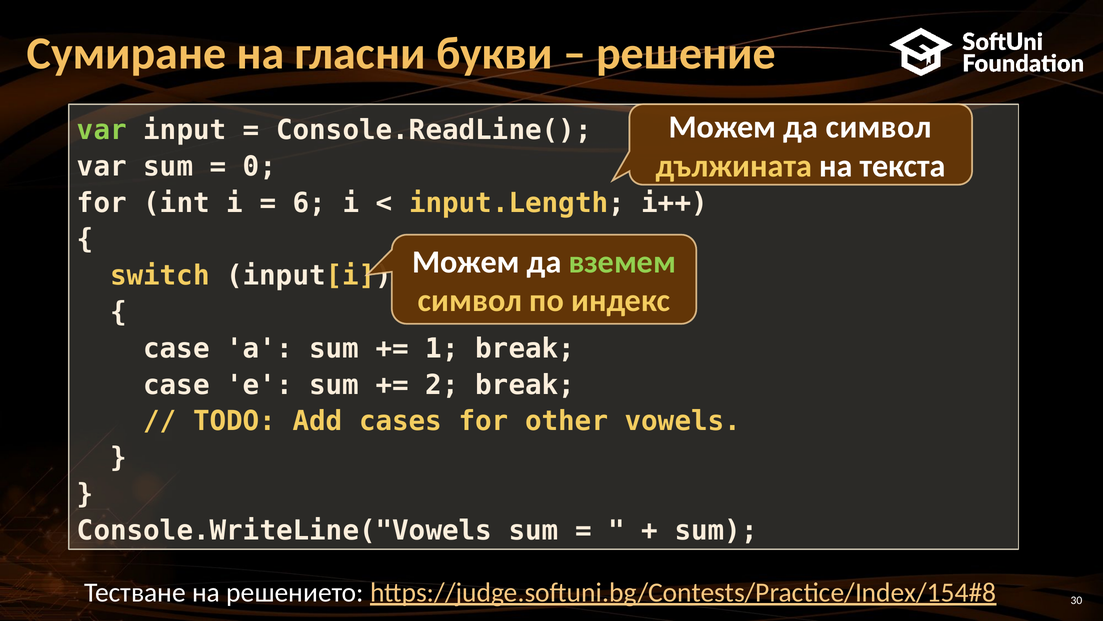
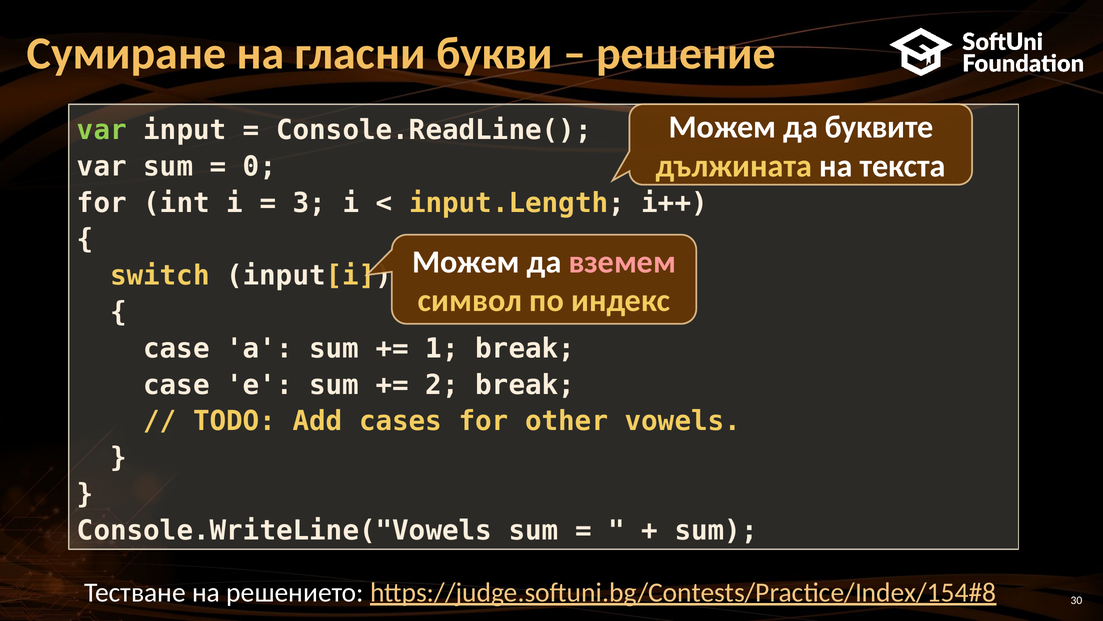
да символ: символ -> буквите (879, 127)
6: 6 -> 3 (309, 203)
вземем colour: light green -> pink (622, 262)
